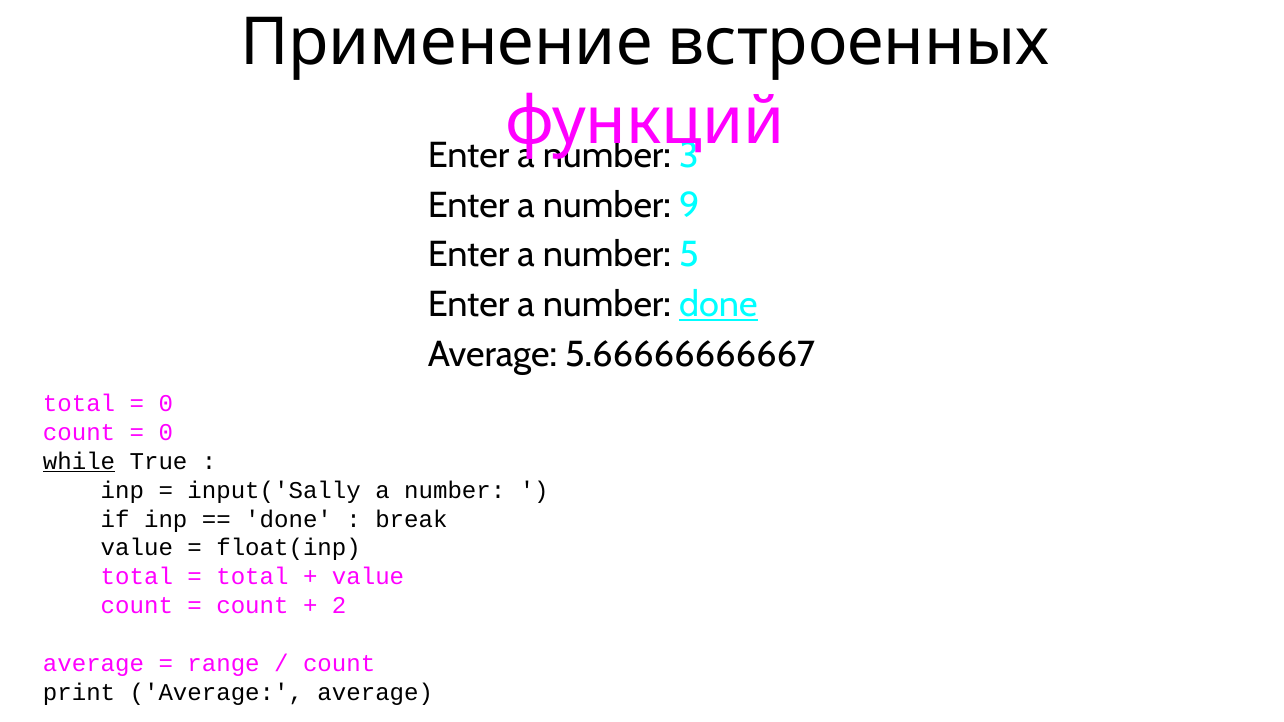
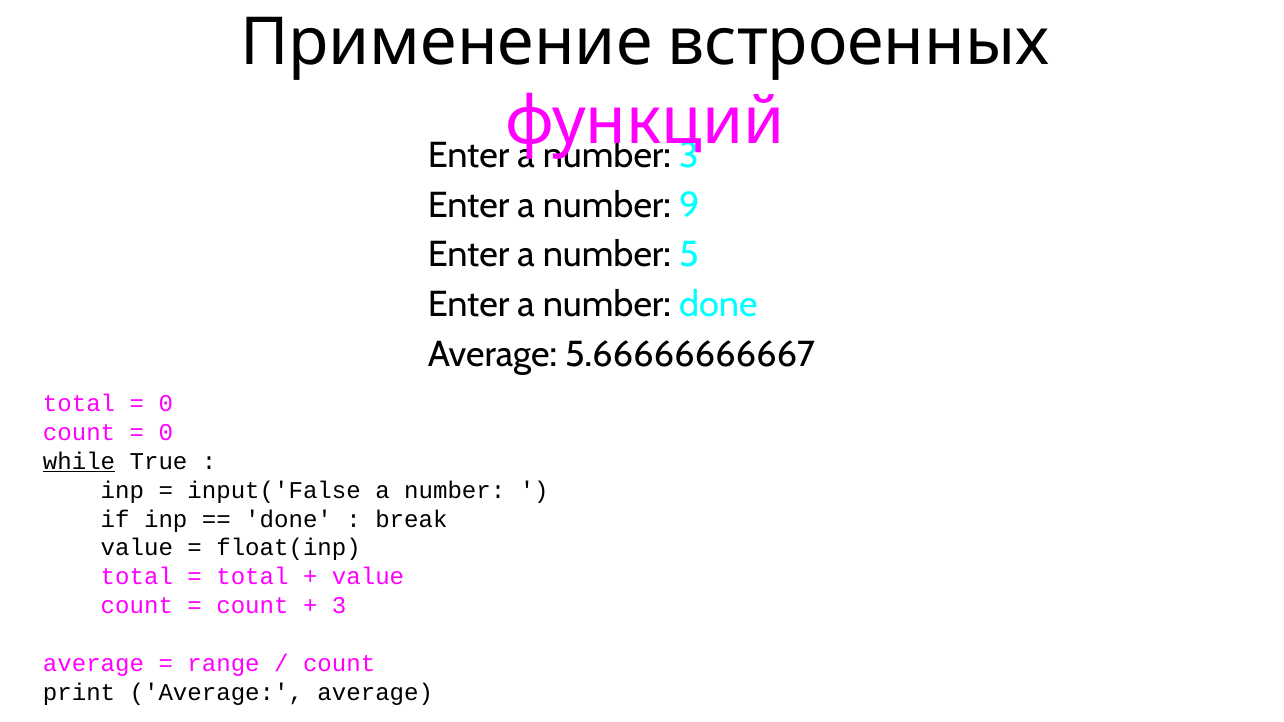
done underline: present -> none (718, 305)
input('Sally: input('Sally -> input('False (274, 490)
2: 2 -> 3 (339, 606)
